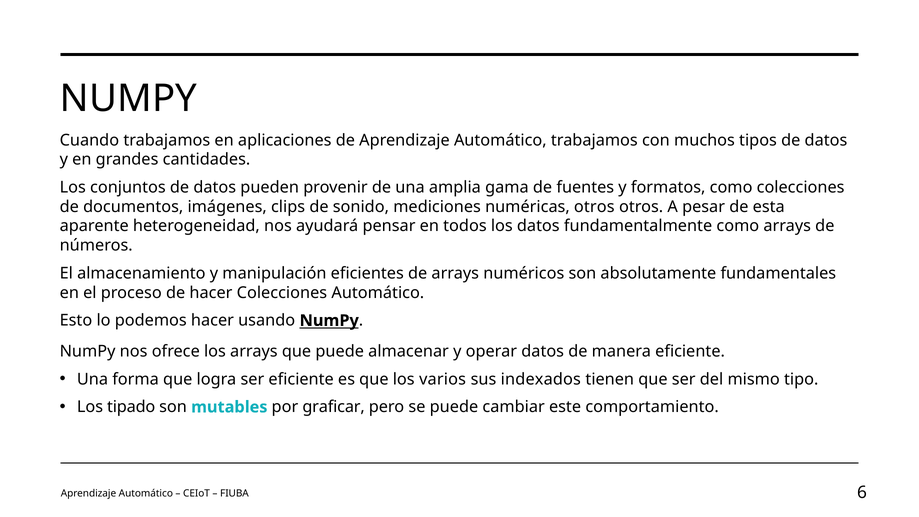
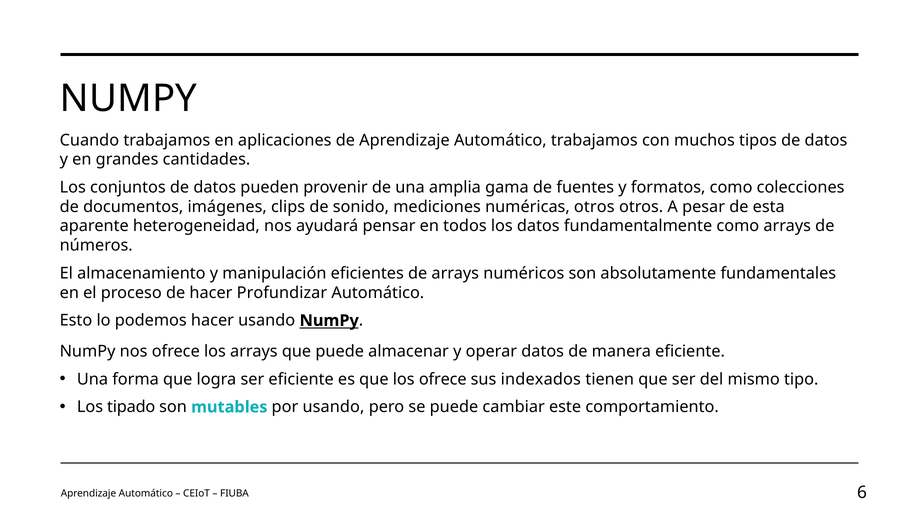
hacer Colecciones: Colecciones -> Profundizar (282, 293)
los varios: varios -> ofrece (443, 379)
por graficar: graficar -> usando (333, 407)
